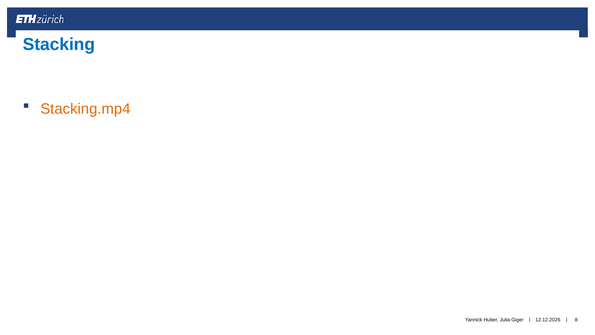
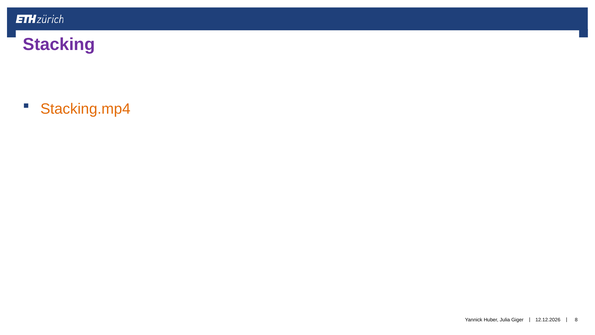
Stacking colour: blue -> purple (59, 45)
